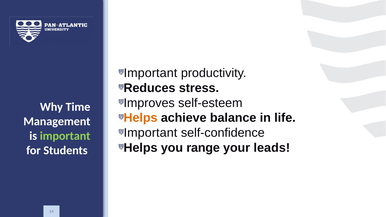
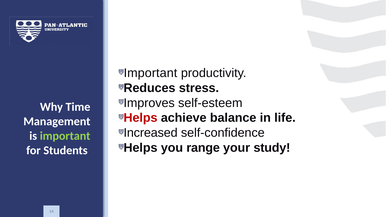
Helps colour: orange -> red (140, 118)
Important: Important -> Increased (151, 133)
leads: leads -> study (272, 148)
